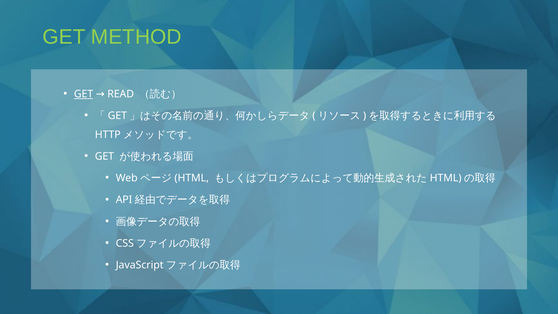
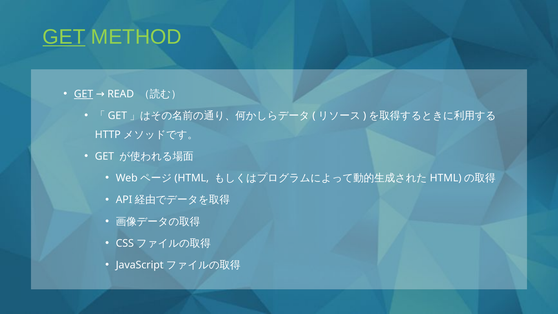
GET underline: none -> present (64, 37)
